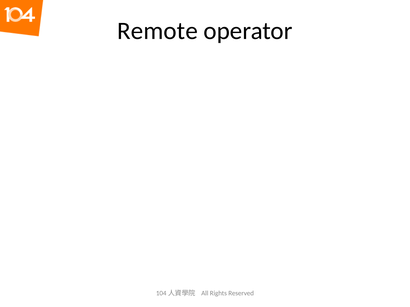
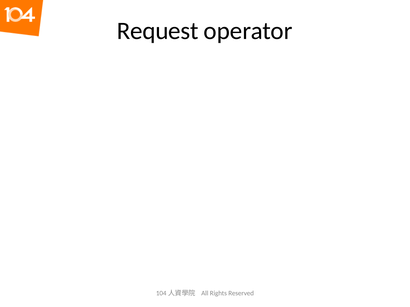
Remote: Remote -> Request (158, 31)
